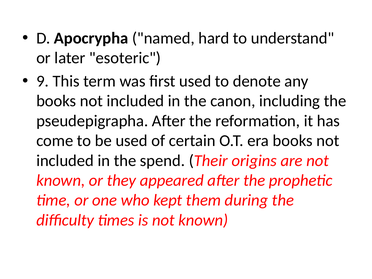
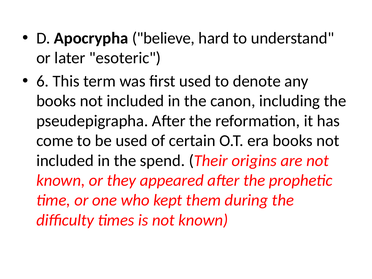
named: named -> believe (163, 38)
9: 9 -> 6 (43, 81)
